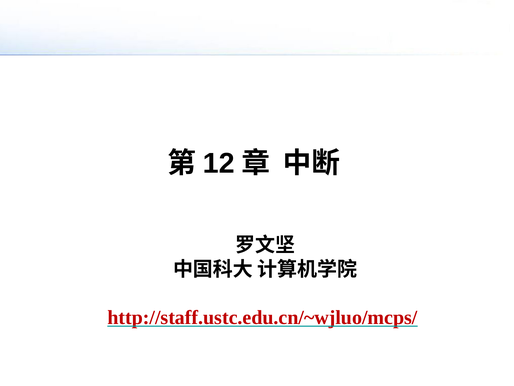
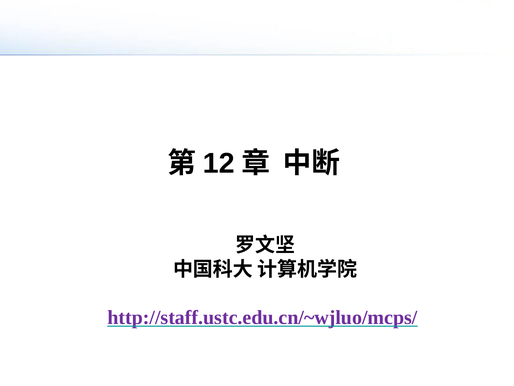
http://staff.ustc.edu.cn/~wjluo/mcps/ colour: red -> purple (262, 317)
